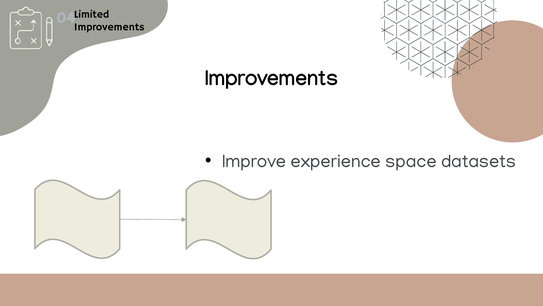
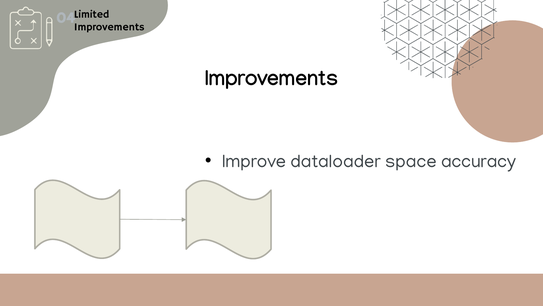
experience: experience -> dataloader (336, 161)
datasets: datasets -> accuracy (479, 161)
